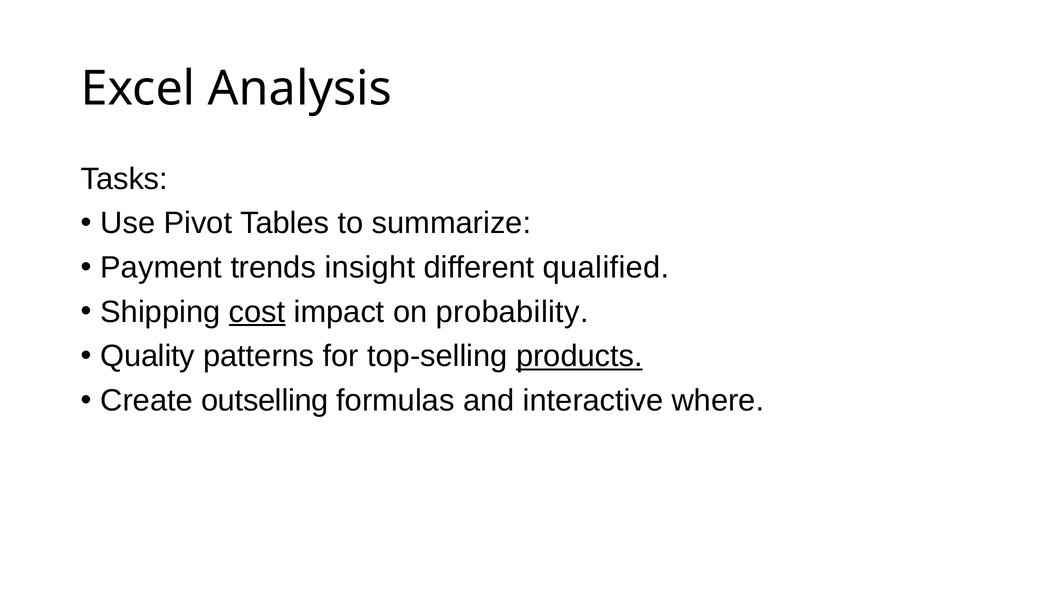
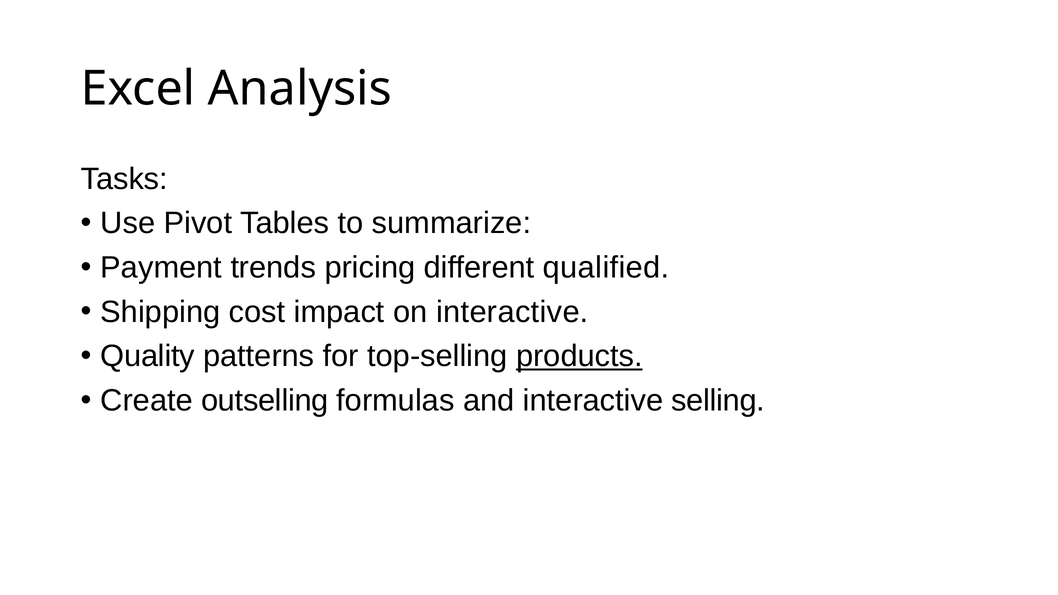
insight: insight -> pricing (370, 268)
cost underline: present -> none (257, 312)
on probability: probability -> interactive (512, 312)
where: where -> selling (718, 401)
